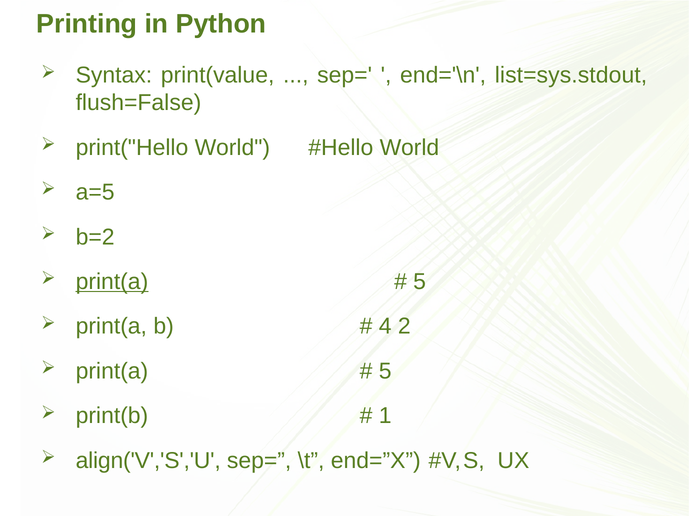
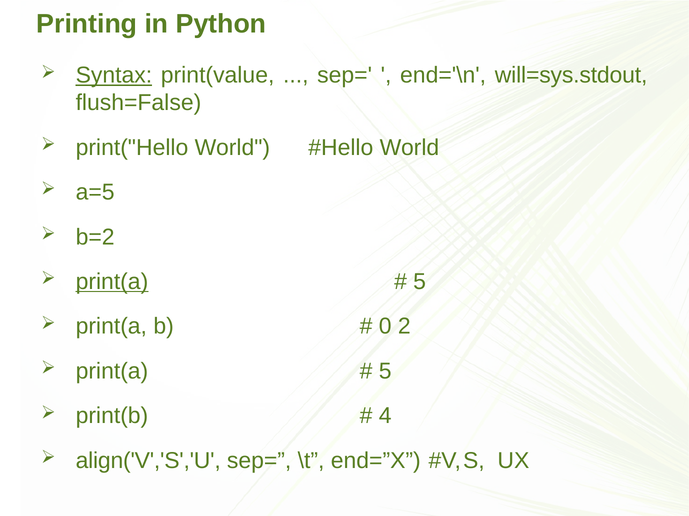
Syntax underline: none -> present (114, 75)
list=sys.stdout: list=sys.stdout -> will=sys.stdout (571, 75)
4: 4 -> 0 (385, 327)
1: 1 -> 4 (385, 416)
